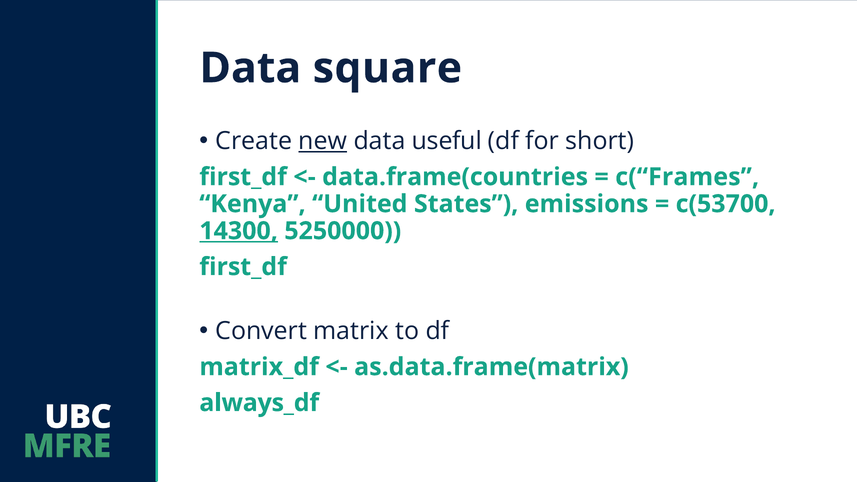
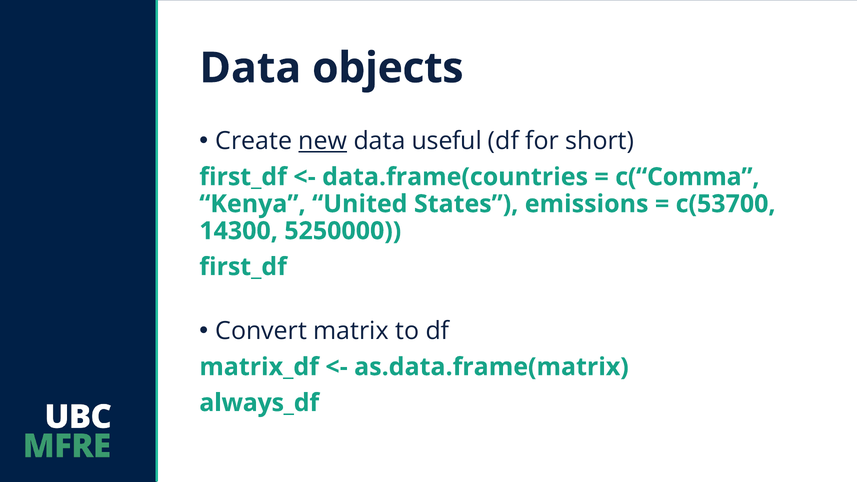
square: square -> objects (388, 68)
c(“Frames: c(“Frames -> c(“Comma (687, 177)
14300 underline: present -> none (239, 231)
